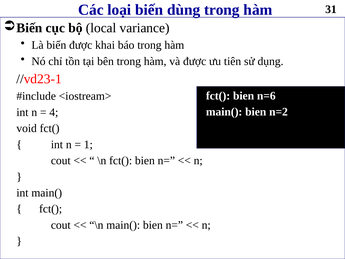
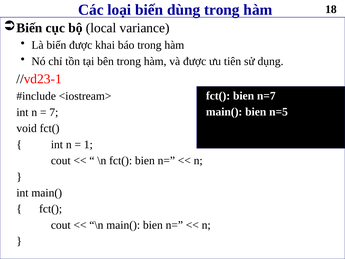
31: 31 -> 18 (331, 9)
n=6: n=6 -> n=7 (266, 96)
n=2: n=2 -> n=5 (279, 112)
4: 4 -> 7 (54, 112)
